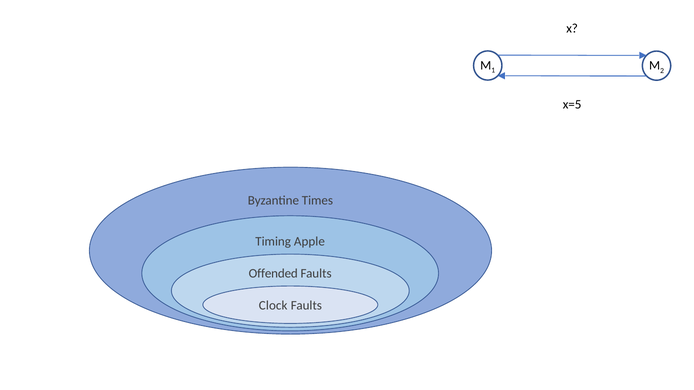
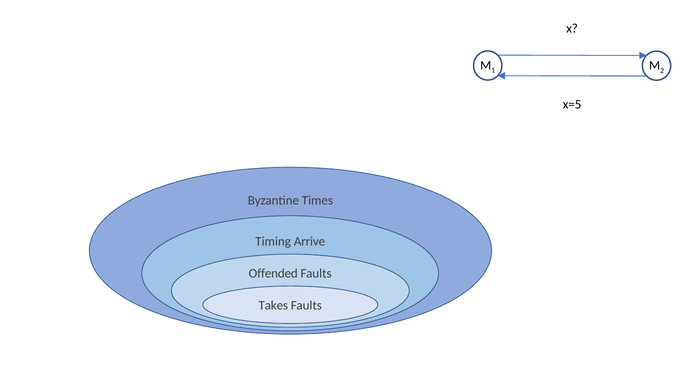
Apple: Apple -> Arrive (309, 242)
Clock: Clock -> Takes (273, 306)
